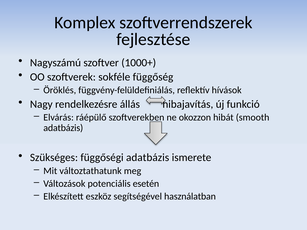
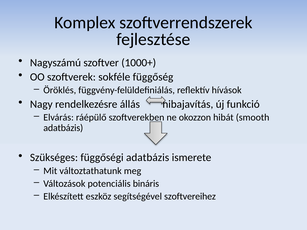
esetén: esetén -> bináris (146, 184)
használatban: használatban -> szoftvereihez (190, 196)
